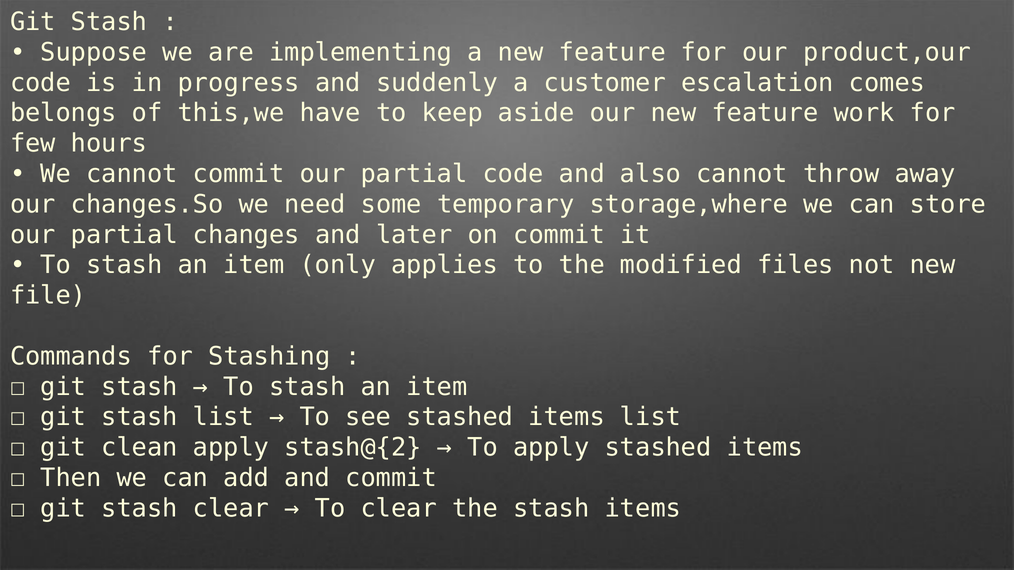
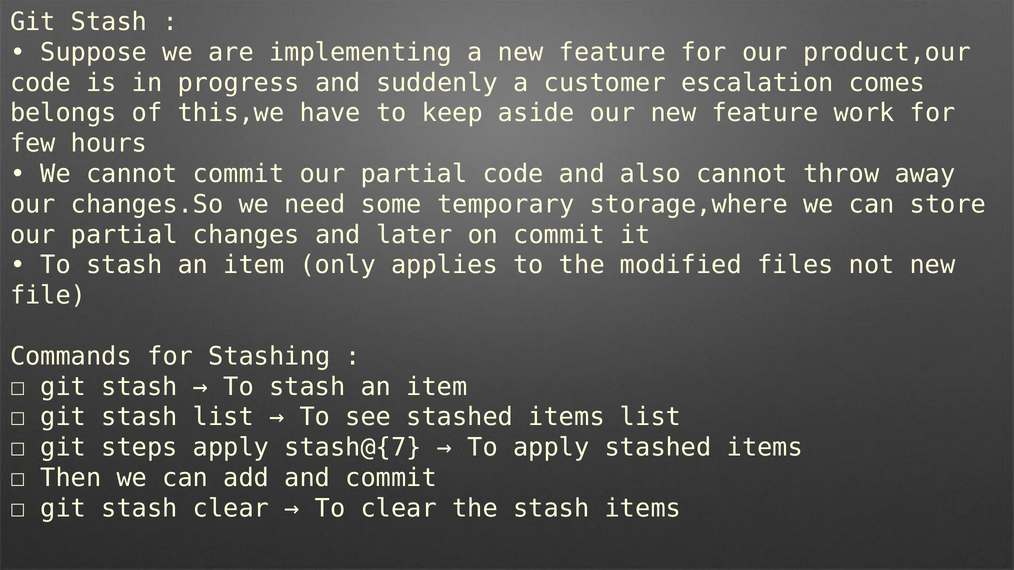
clean: clean -> steps (140, 448)
stash@{2: stash@{2 -> stash@{7 (353, 448)
